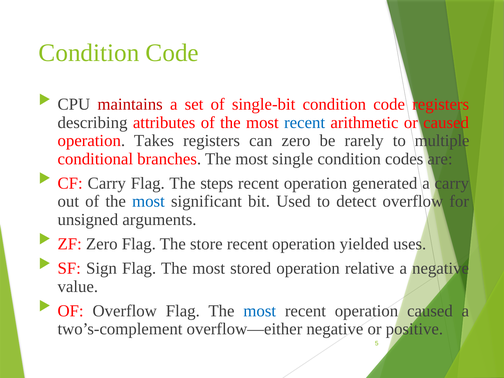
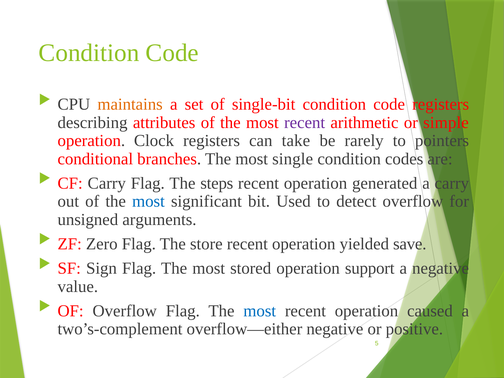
maintains colour: red -> orange (130, 104)
recent colour: blue -> purple (305, 123)
or caused: caused -> simple (446, 123)
Takes: Takes -> Clock (154, 141)
can zero: zero -> take (296, 141)
multiple: multiple -> pointers (442, 141)
uses: uses -> save (410, 244)
relative: relative -> support (370, 268)
